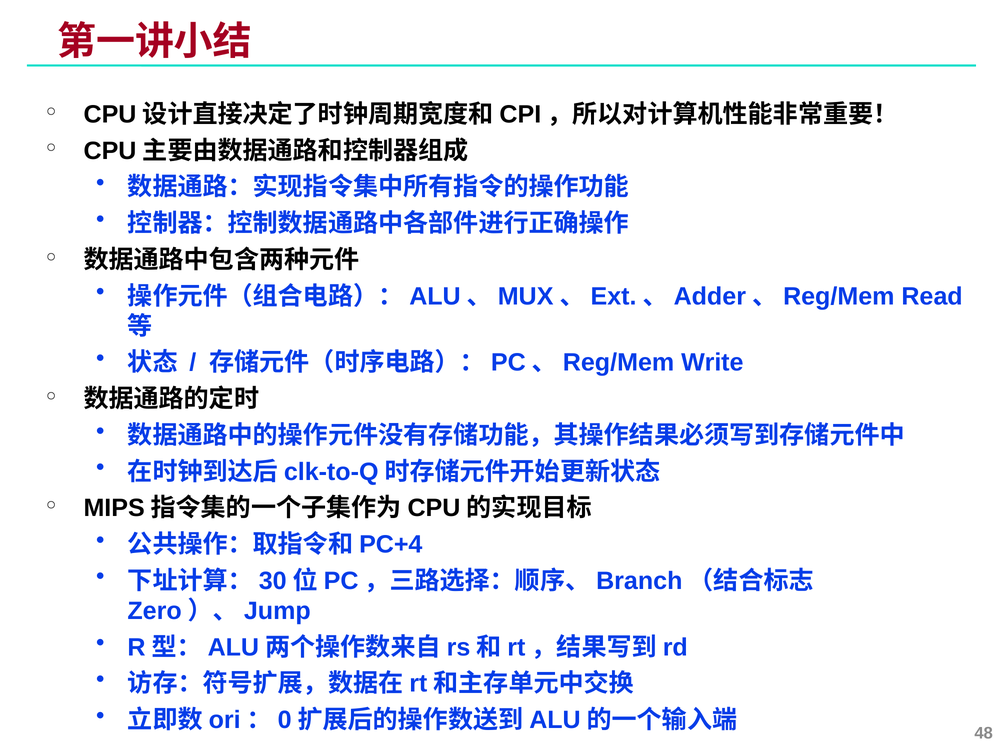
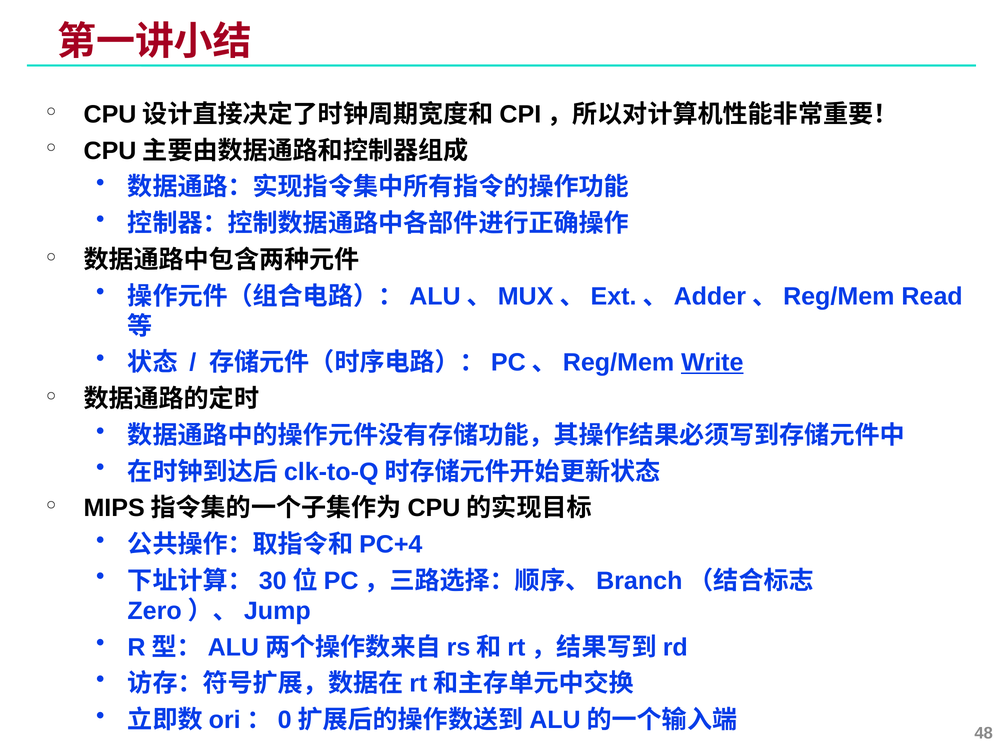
Write underline: none -> present (712, 363)
